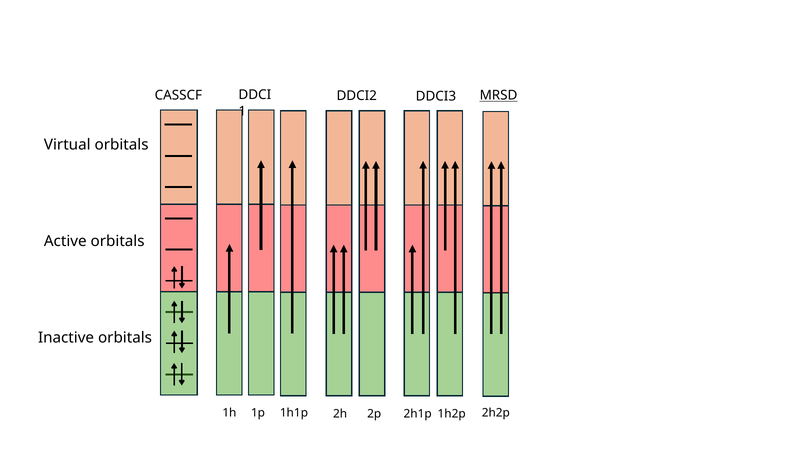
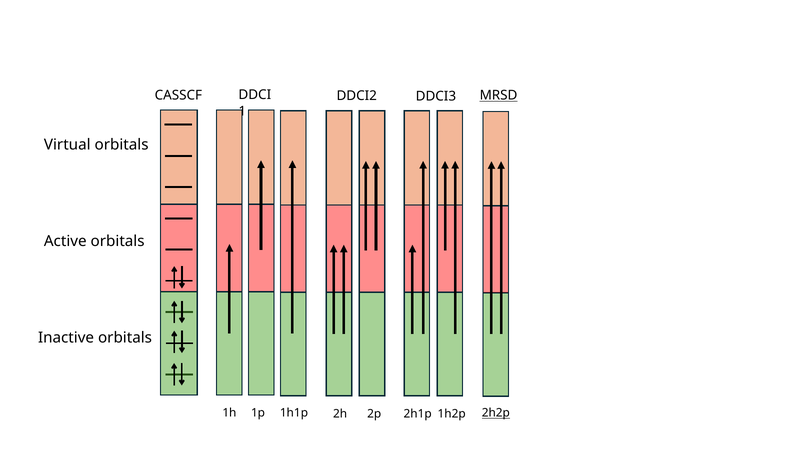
2h2p underline: none -> present (496, 413)
